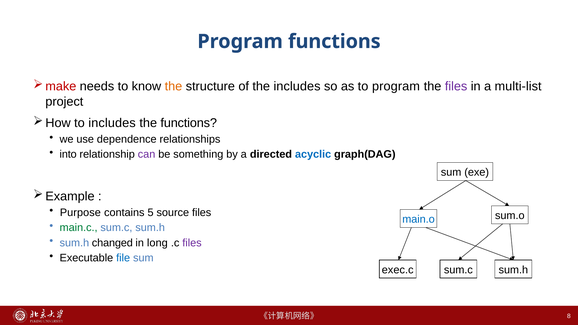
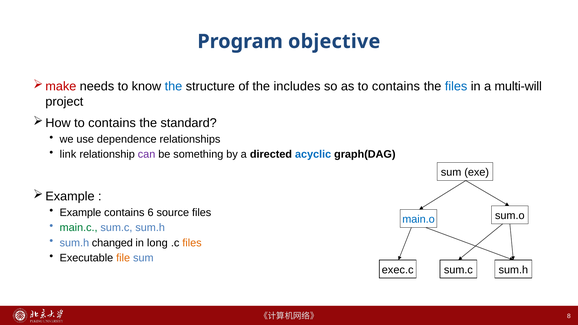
Program functions: functions -> objective (334, 41)
the colour: orange -> blue (173, 87)
as to program: program -> contains (396, 87)
files colour: purple -> blue (456, 87)
multi-list: multi-list -> multi-will (518, 87)
includes: includes -> contains (112, 123)
the functions: functions -> standard (189, 123)
into: into -> link (68, 154)
Purpose: Purpose -> Example (80, 213)
5: 5 -> 6 (151, 213)
files colour: purple -> orange (192, 243)
file colour: blue -> orange (123, 258)
